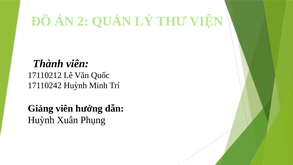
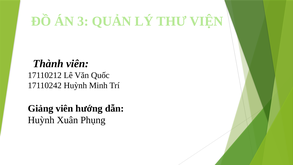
2: 2 -> 3 (83, 21)
